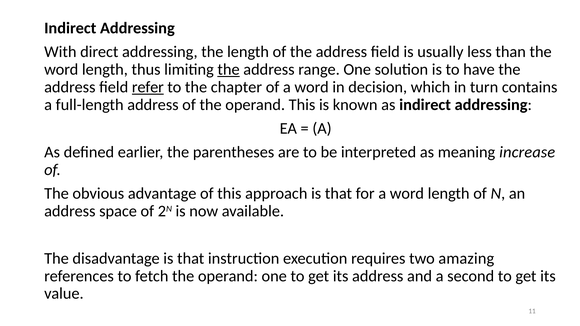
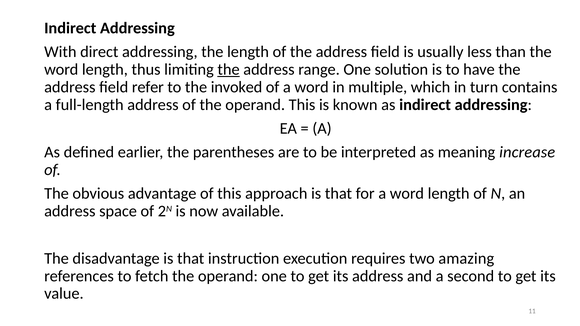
refer underline: present -> none (148, 87)
chapter: chapter -> invoked (237, 87)
decision: decision -> multiple (378, 87)
